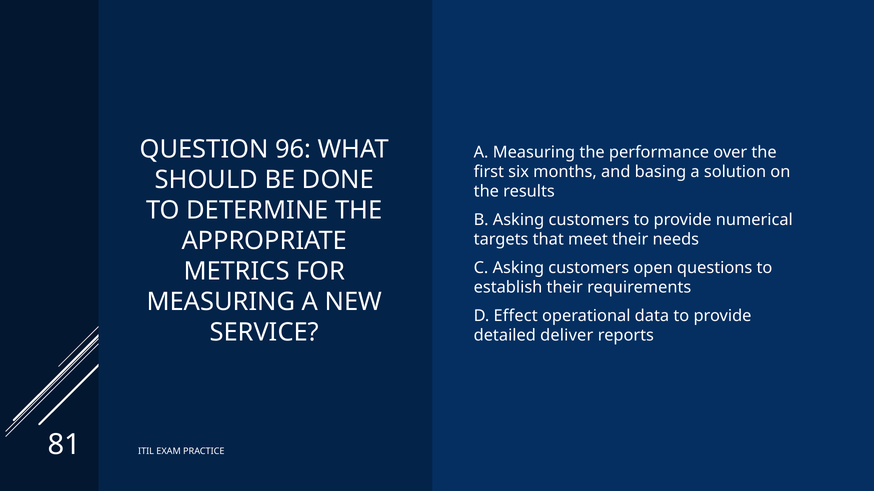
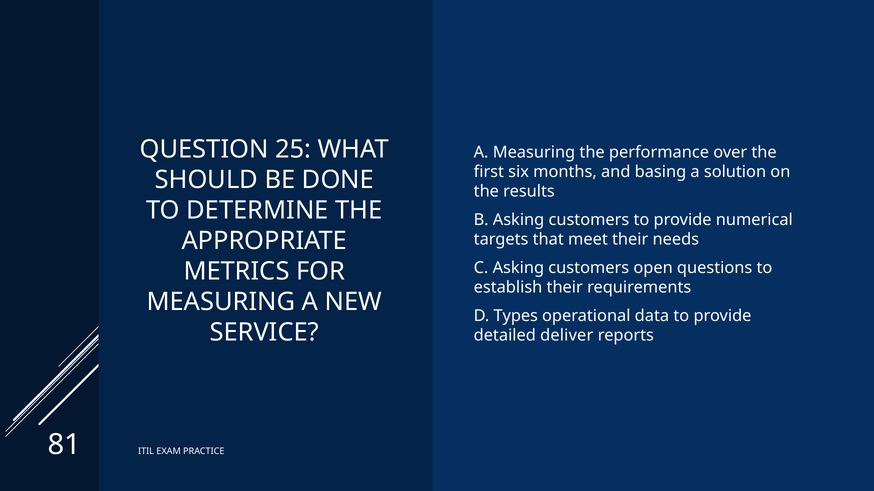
96: 96 -> 25 (293, 150)
Effect: Effect -> Types (516, 316)
